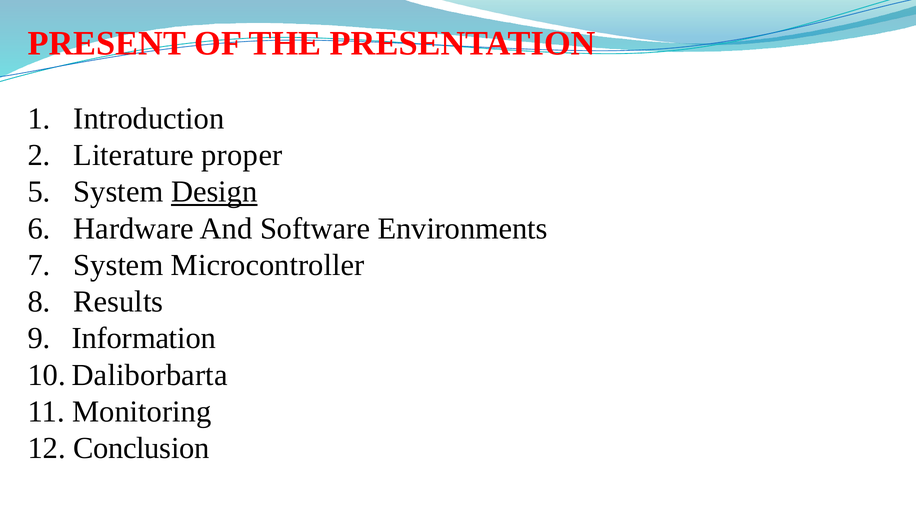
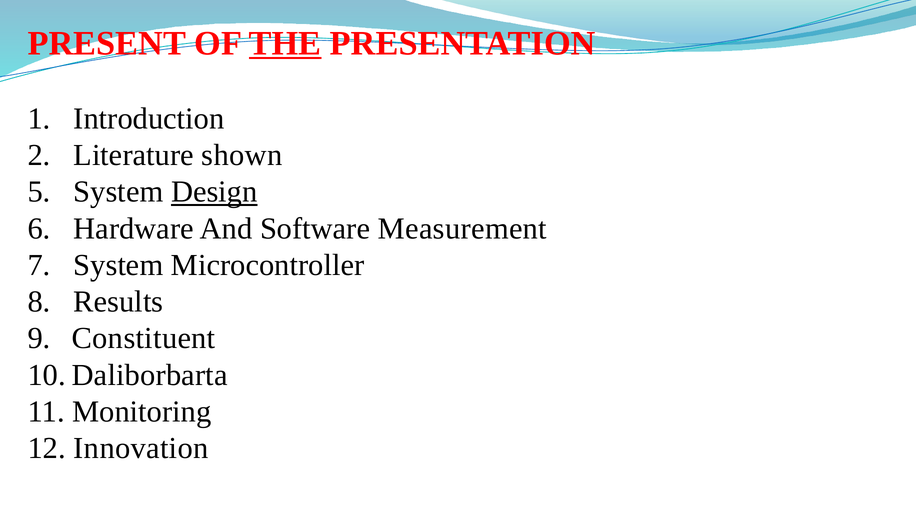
THE underline: none -> present (285, 43)
proper: proper -> shown (242, 155)
Environments: Environments -> Measurement (462, 229)
Information: Information -> Constituent (144, 339)
Conclusion: Conclusion -> Innovation (141, 448)
